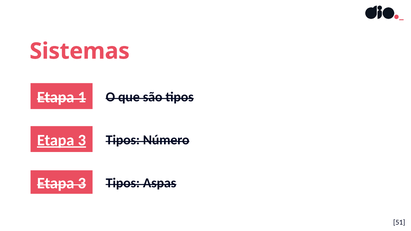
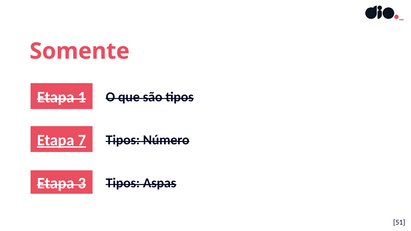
Sistemas: Sistemas -> Somente (80, 51)
3: 3 -> 7 (82, 140)
